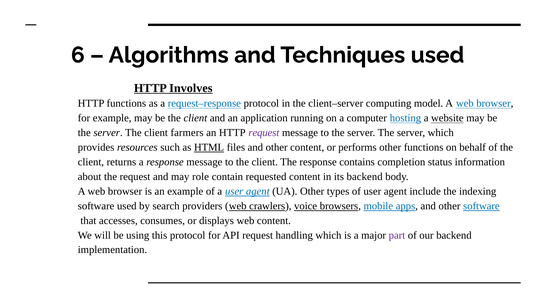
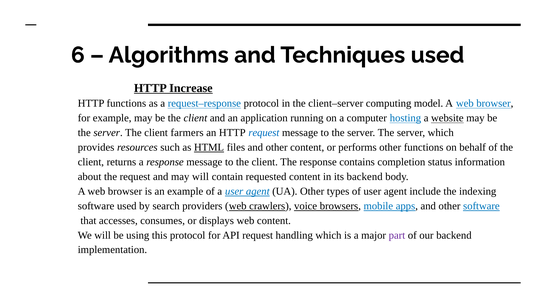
Involves: Involves -> Increase (191, 88)
request colour: purple -> blue (264, 133)
may role: role -> will (201, 177)
